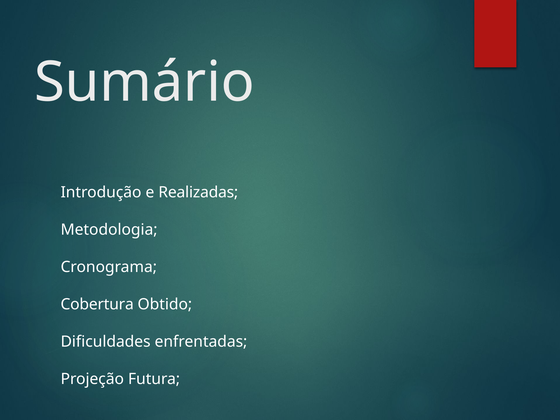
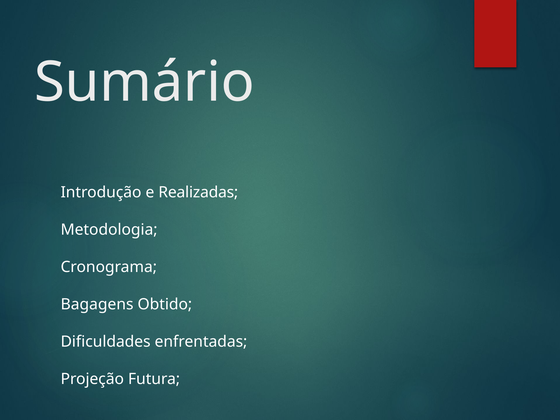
Cobertura: Cobertura -> Bagagens (97, 304)
